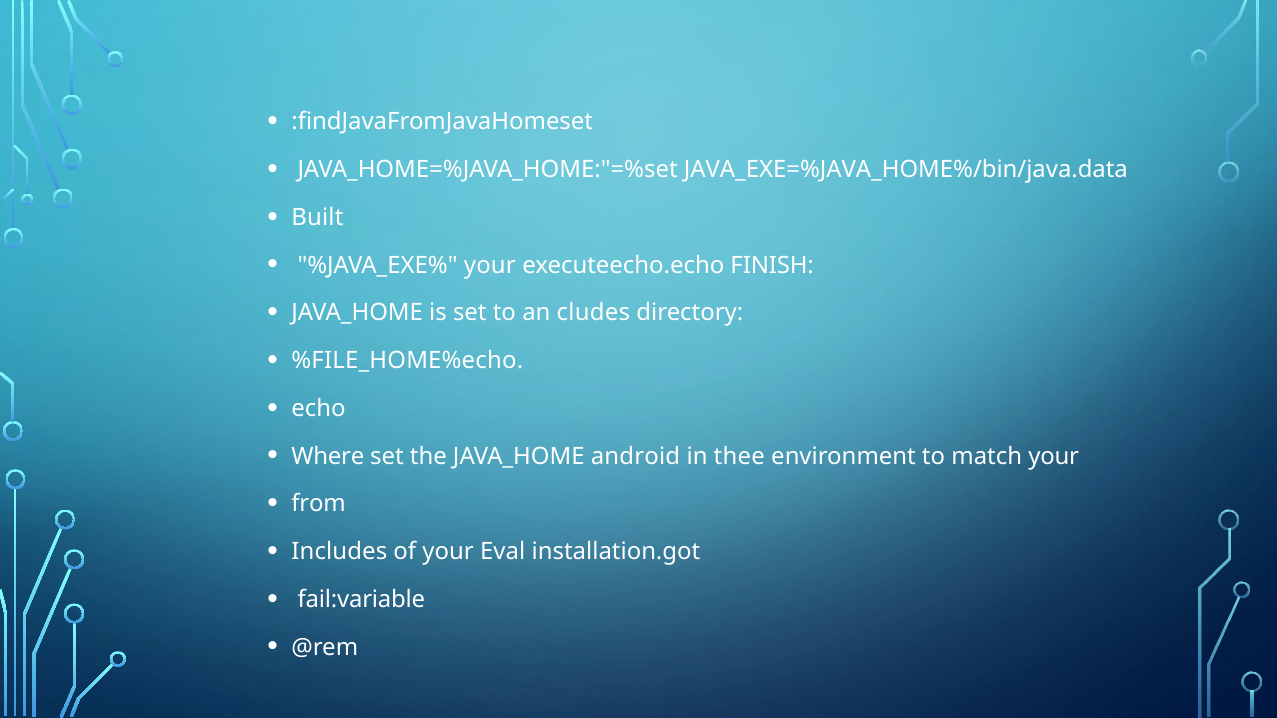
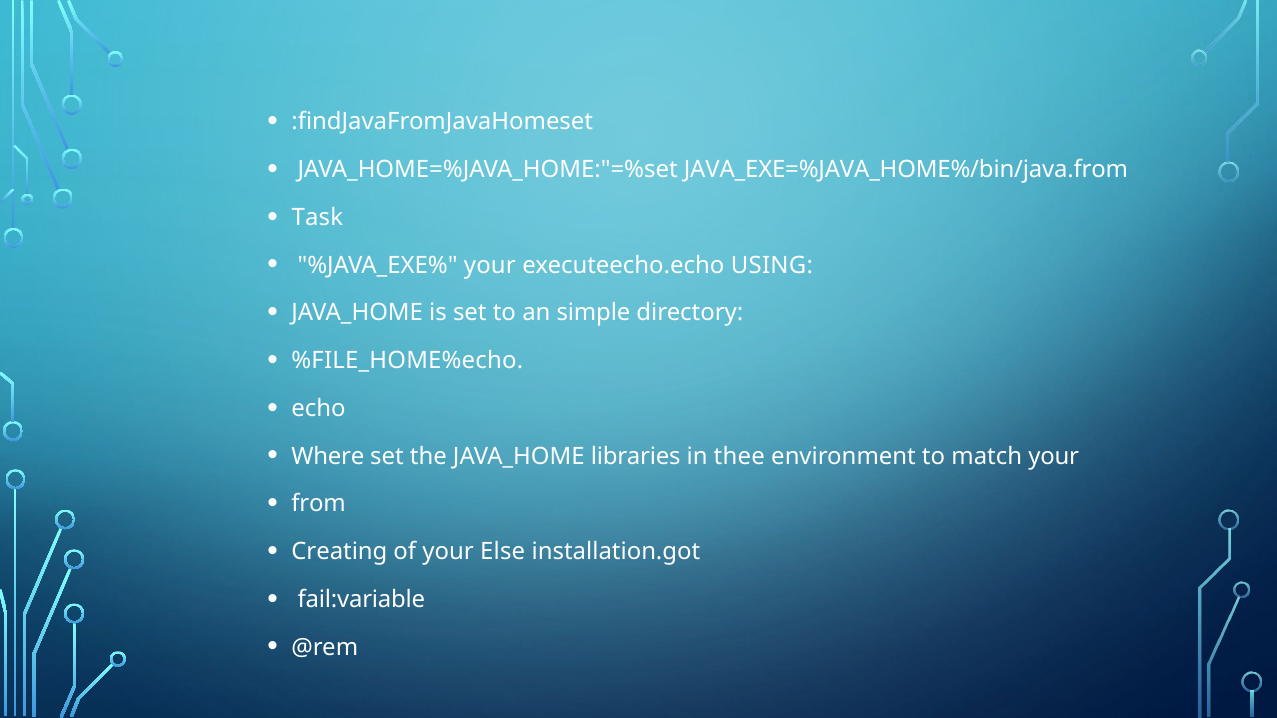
JAVA_EXE=%JAVA_HOME%/bin/java.data: JAVA_EXE=%JAVA_HOME%/bin/java.data -> JAVA_EXE=%JAVA_HOME%/bin/java.from (906, 170)
Built: Built -> Task (317, 218)
FINISH: FINISH -> USING (772, 265)
cludes: cludes -> simple (593, 313)
android: android -> libraries (636, 456)
Includes: Includes -> Creating (339, 552)
Eval: Eval -> Else (503, 552)
